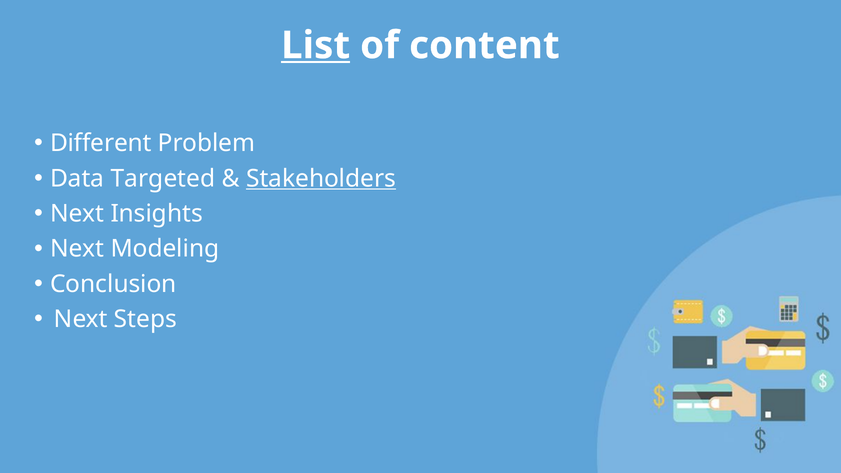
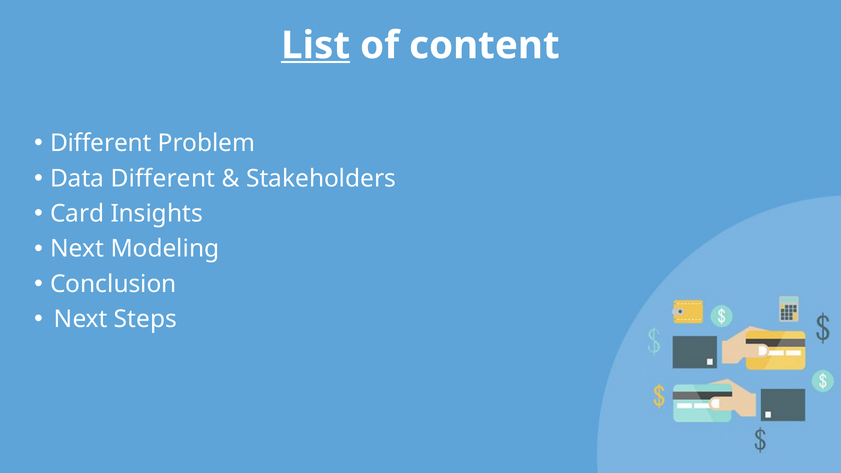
Data Targeted: Targeted -> Different (163, 178)
Stakeholders underline: present -> none (321, 178)
Next: Next -> Card (77, 214)
